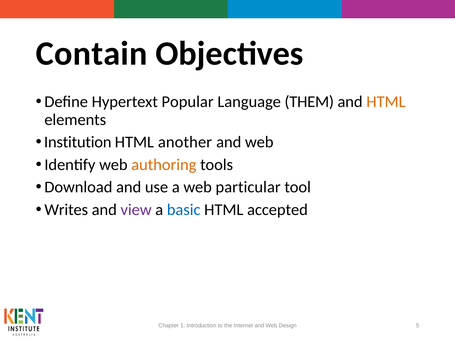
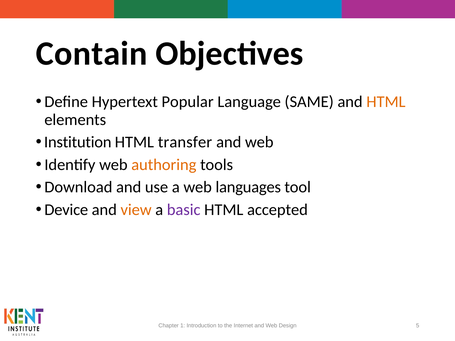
THEM: THEM -> SAME (309, 102)
another: another -> transfer (185, 142)
particular: particular -> languages (248, 187)
Writes: Writes -> Device (66, 210)
view colour: purple -> orange (136, 210)
basic colour: blue -> purple (184, 210)
